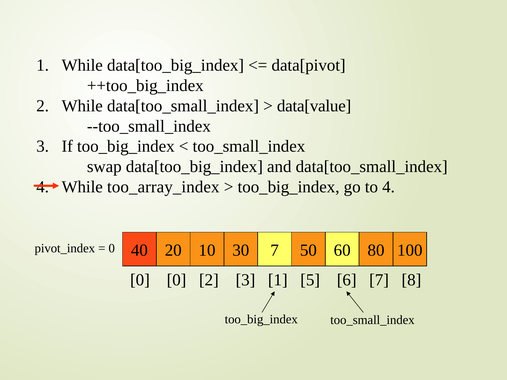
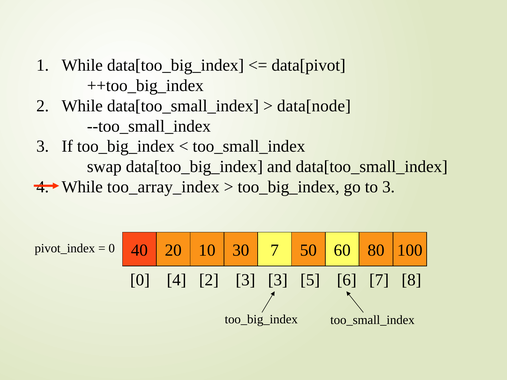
data[value: data[value -> data[node (314, 106)
to 4: 4 -> 3 (389, 187)
0: 0 -> 4 (177, 280)
3 1: 1 -> 3 (278, 280)
